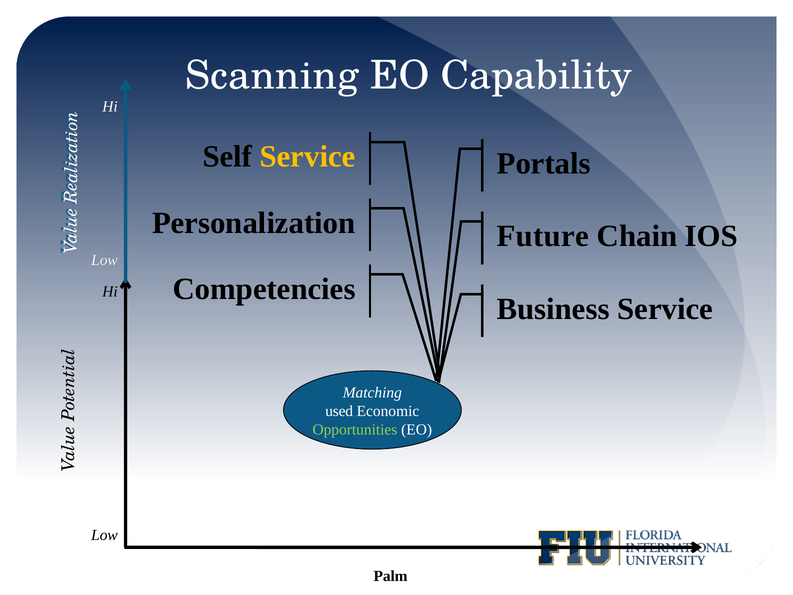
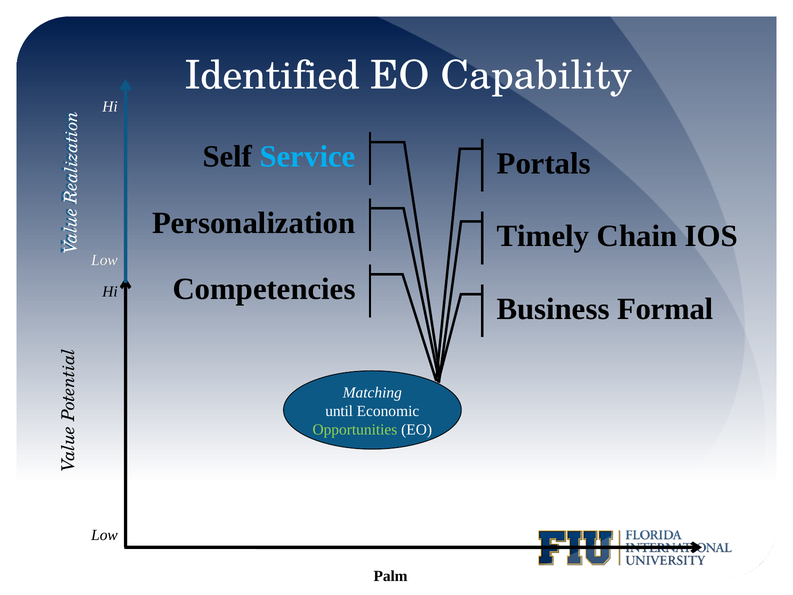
Scanning: Scanning -> Identified (272, 76)
Service colour: yellow -> light blue (308, 157)
Future: Future -> Timely (543, 236)
Business Service: Service -> Formal (665, 309)
used: used -> until (339, 411)
